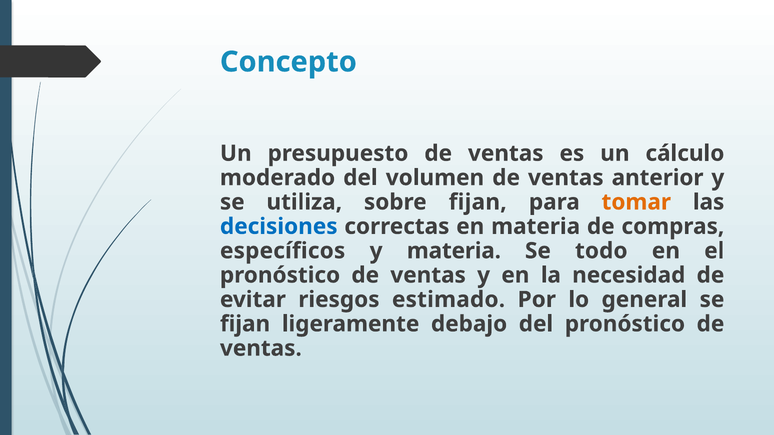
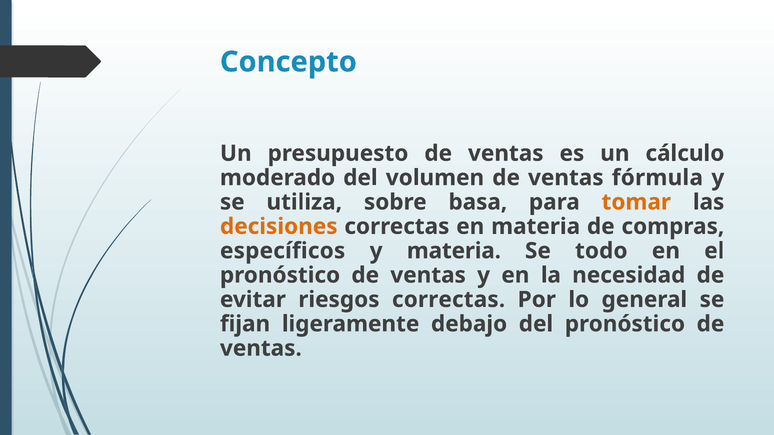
anterior: anterior -> fórmula (657, 178)
sobre fijan: fijan -> basa (478, 202)
decisiones colour: blue -> orange (279, 227)
riesgos estimado: estimado -> correctas (449, 300)
